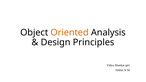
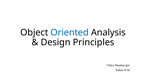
Oriented colour: orange -> blue (70, 33)
